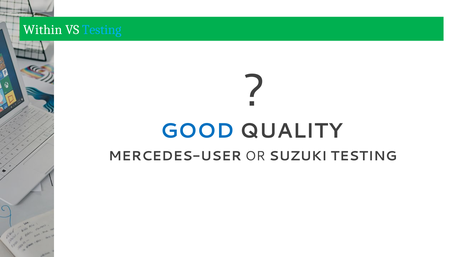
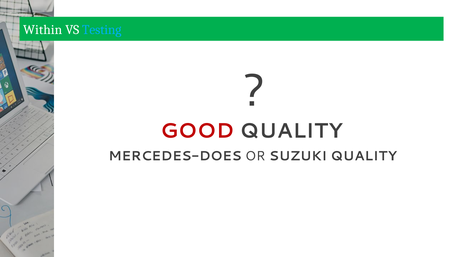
GOOD colour: blue -> red (197, 131)
MERCEDES-USER: MERCEDES-USER -> MERCEDES-DOES (175, 156)
SUZUKI TESTING: TESTING -> QUALITY (364, 156)
